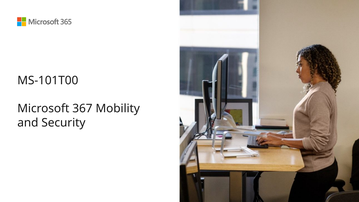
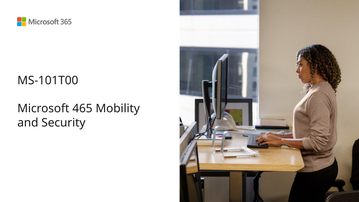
367: 367 -> 465 (82, 109)
